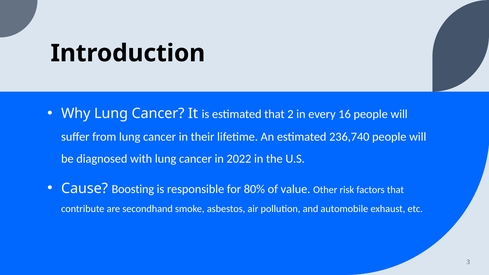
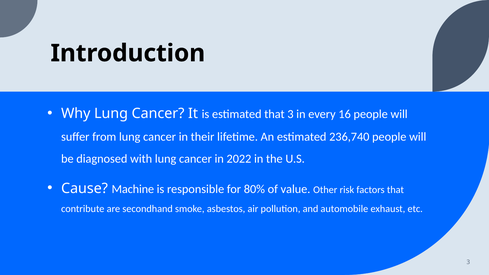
that 2: 2 -> 3 (290, 114)
Boosting: Boosting -> Machine (133, 189)
